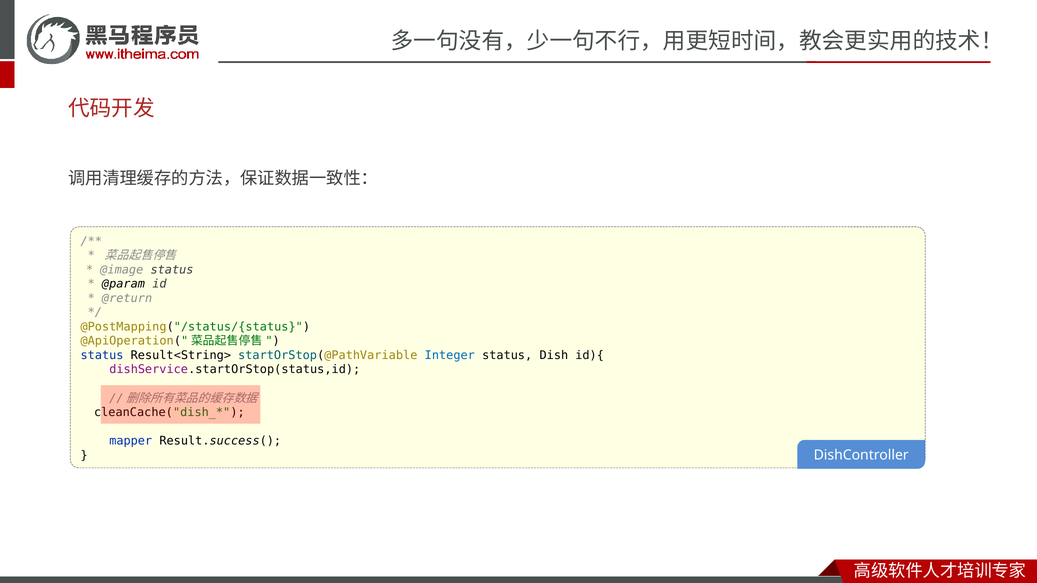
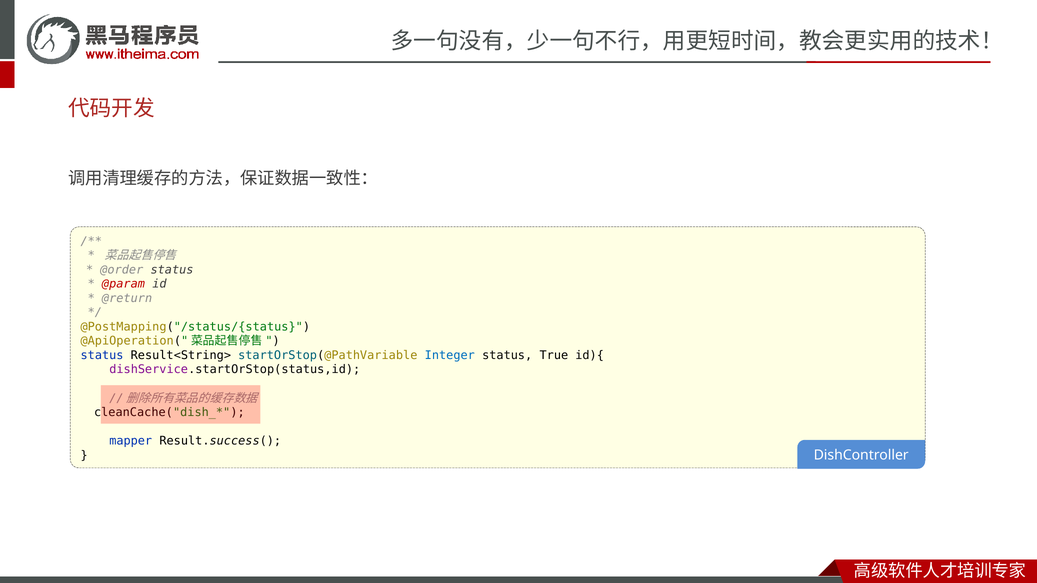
@image: @image -> @order (122, 270)
@param colour: black -> red (123, 284)
Dish: Dish -> True (554, 355)
